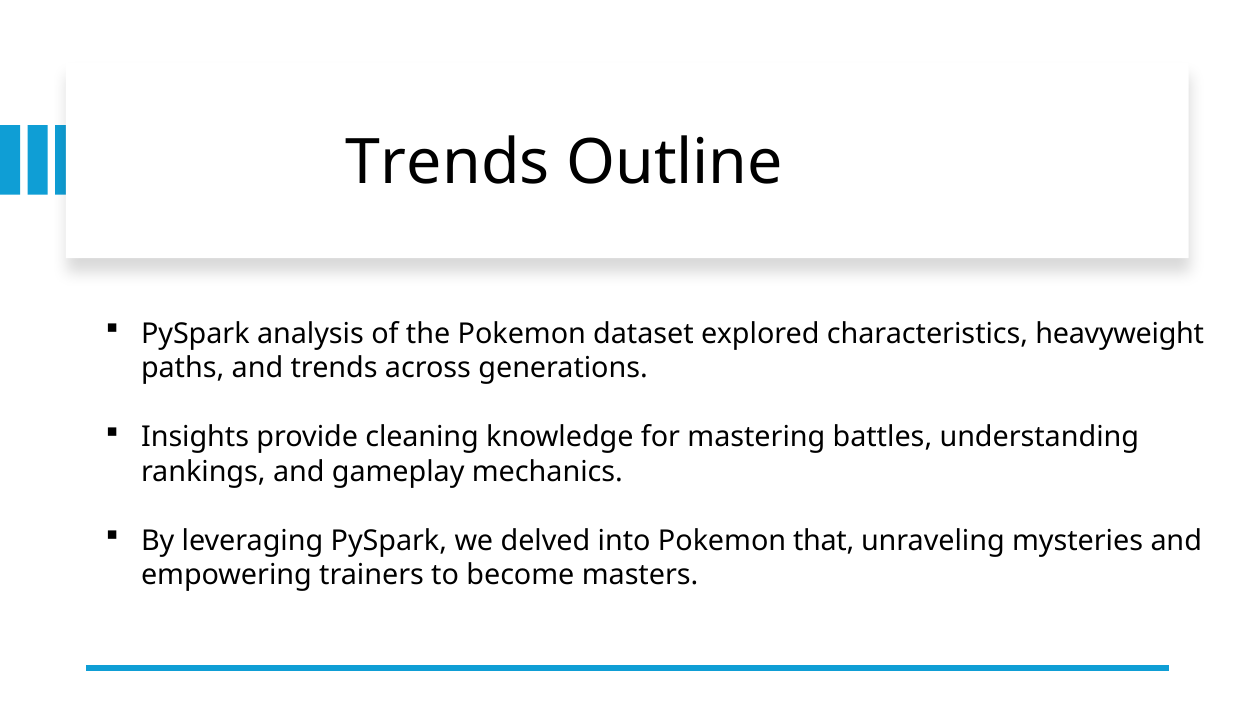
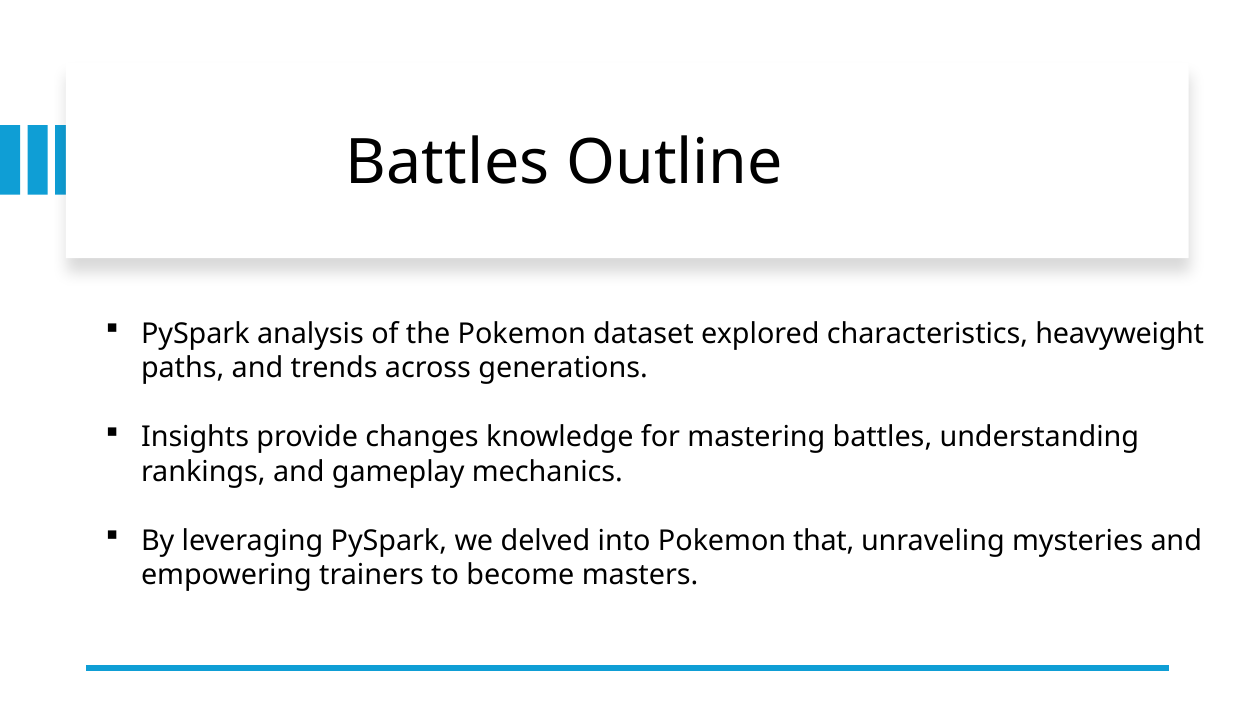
Trends: Trends -> Battles (448, 163)
cleaning: cleaning -> changes (422, 437)
